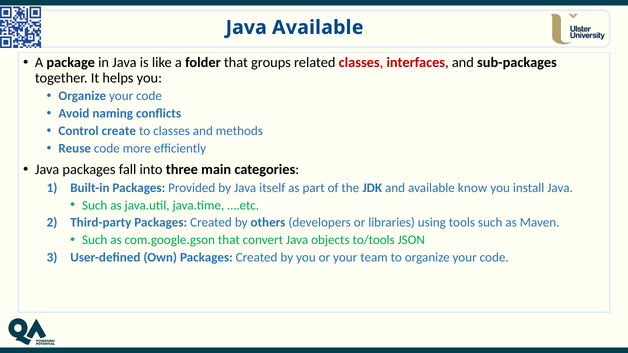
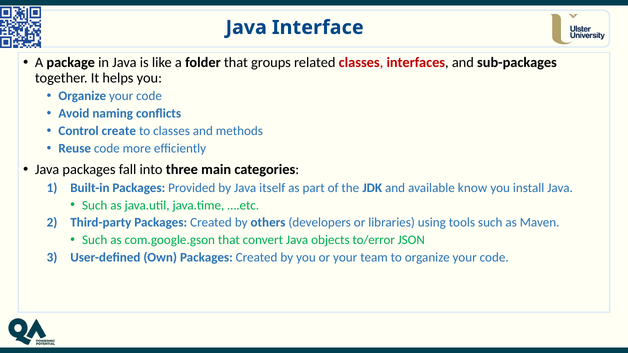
Java Available: Available -> Interface (318, 27)
to/tools: to/tools -> to/error (374, 240)
